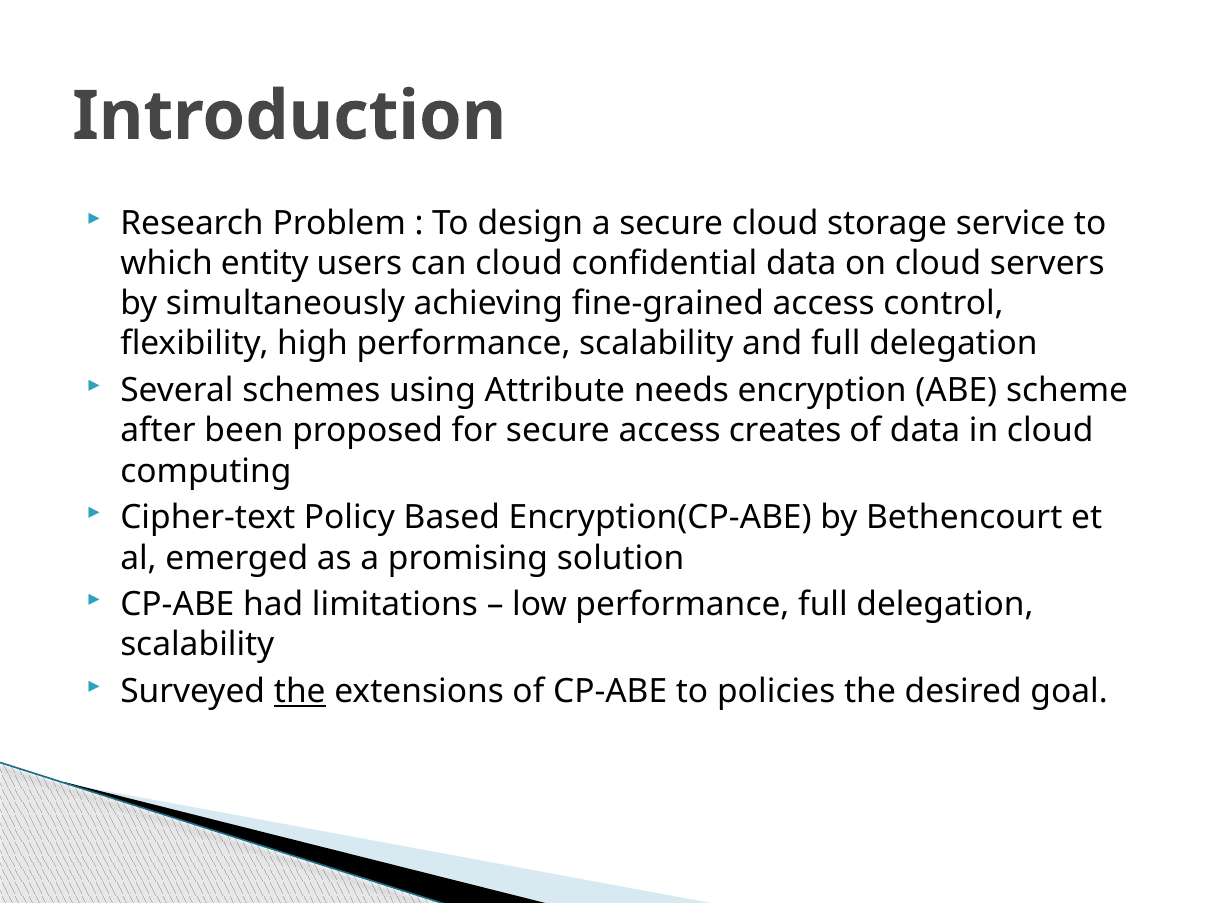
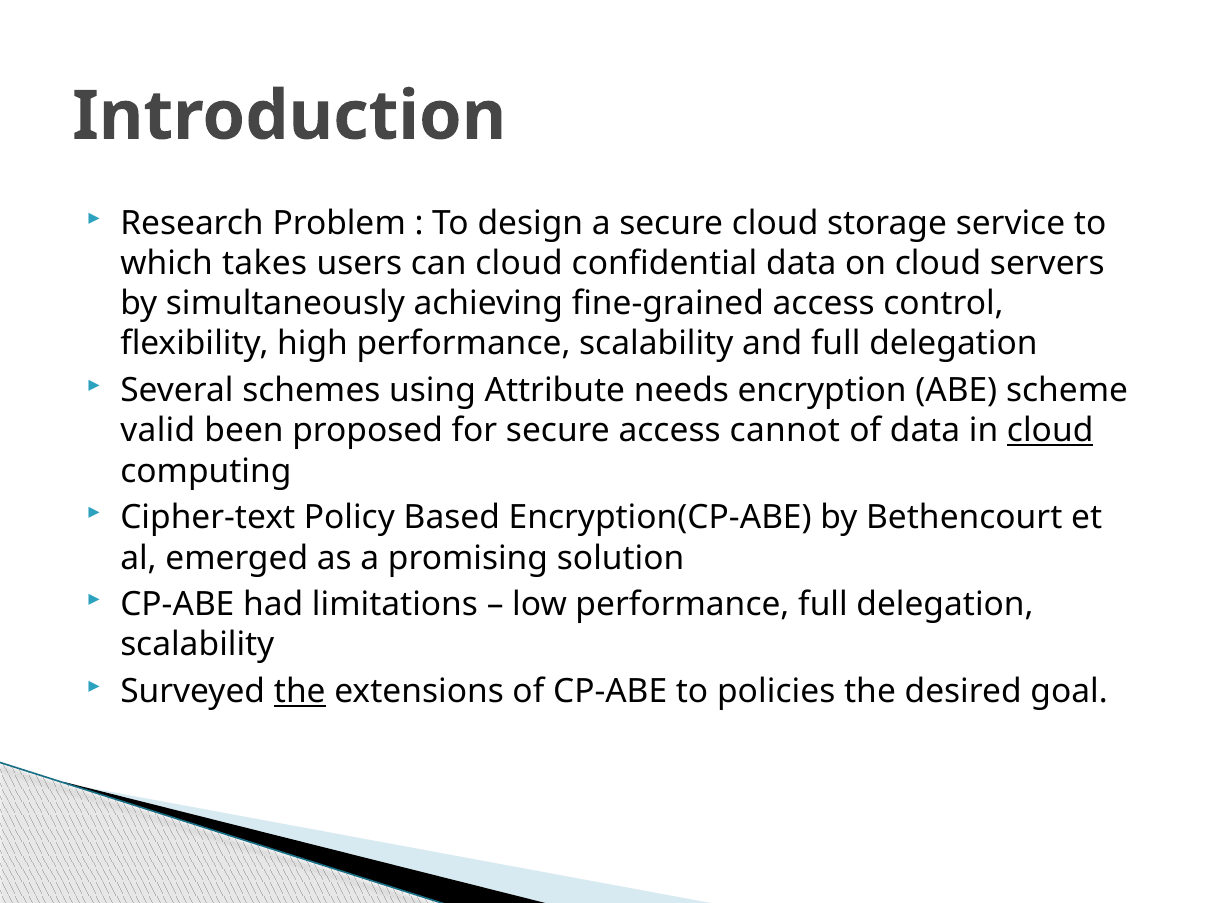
entity: entity -> takes (265, 264)
after: after -> valid (158, 431)
creates: creates -> cannot (785, 431)
cloud underline: none -> present (1050, 431)
